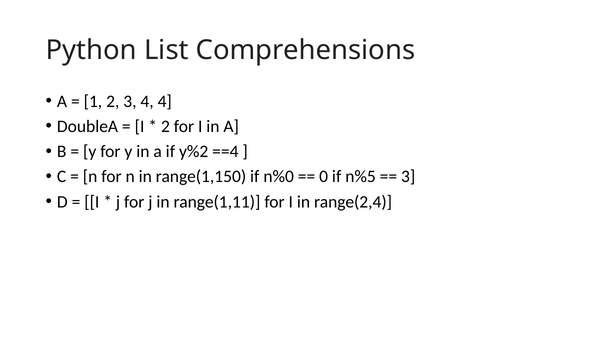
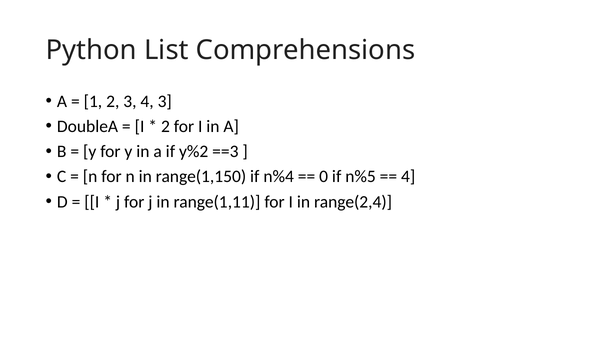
4 4: 4 -> 3 (165, 101)
==4: ==4 -> ==3 (225, 152)
n%0: n%0 -> n%4 (279, 177)
3: 3 -> 4 (408, 177)
